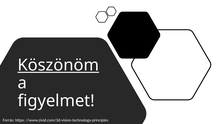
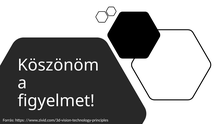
Köszönöm underline: present -> none (58, 65)
